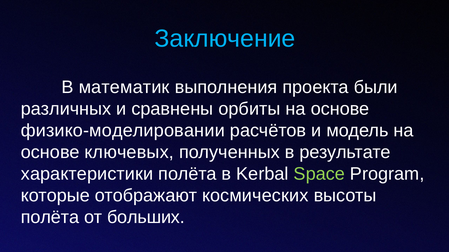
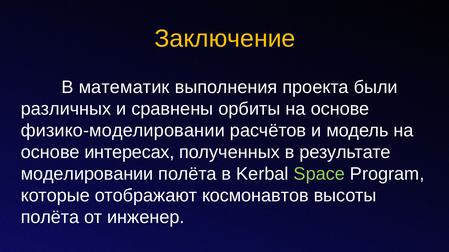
Заключение colour: light blue -> yellow (225, 39)
ключевых: ключевых -> интересах (129, 153)
характеристики: характеристики -> моделировании (87, 174)
космических: космических -> космонавтов (255, 196)
больших: больших -> инженер (146, 218)
